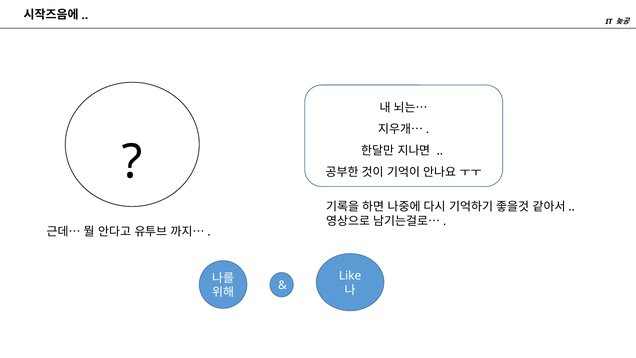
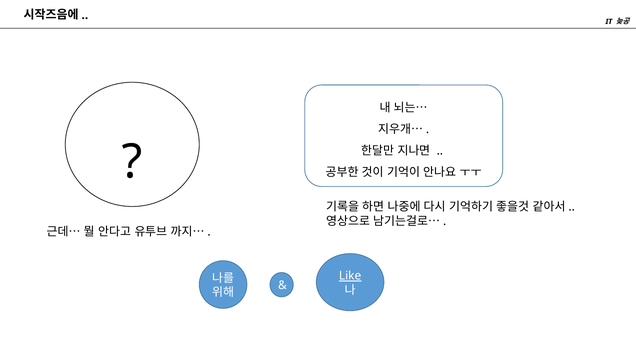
Like underline: none -> present (350, 276)
